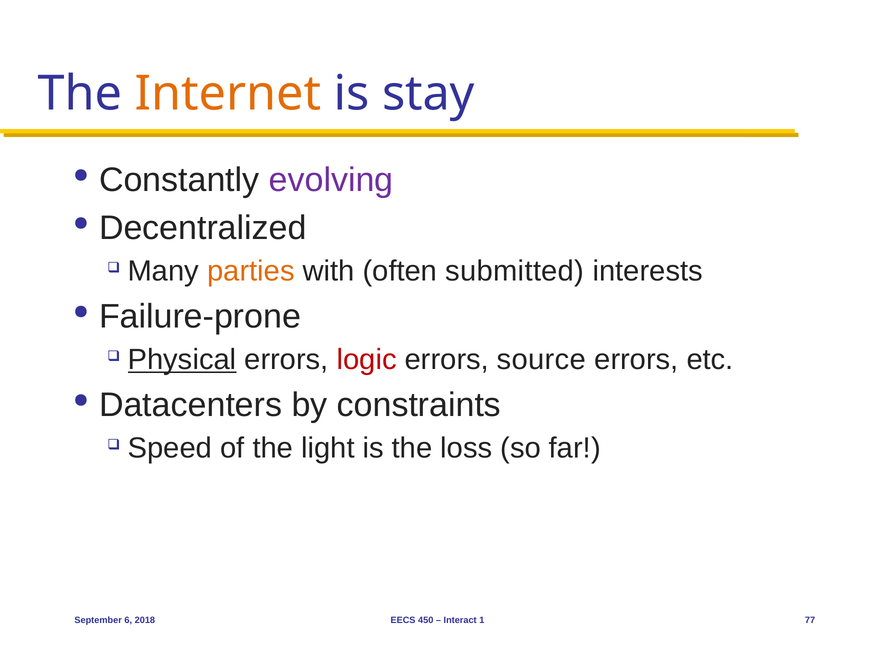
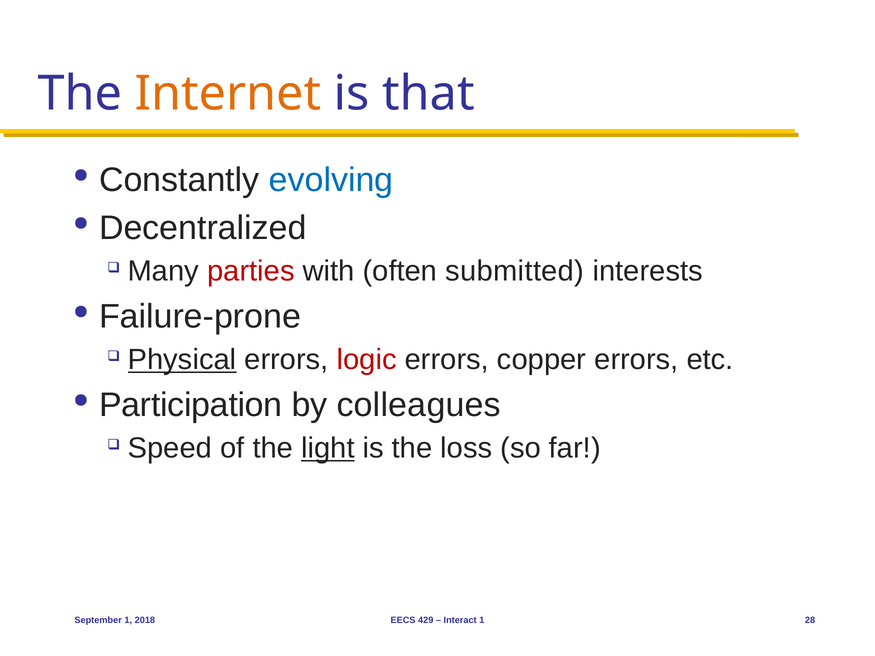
stay: stay -> that (428, 94)
evolving colour: purple -> blue (331, 180)
parties colour: orange -> red (251, 271)
source: source -> copper (542, 360)
Datacenters: Datacenters -> Participation (191, 405)
constraints: constraints -> colleagues (419, 405)
light underline: none -> present (328, 448)
September 6: 6 -> 1 (128, 620)
450: 450 -> 429 (426, 620)
77: 77 -> 28 (810, 620)
